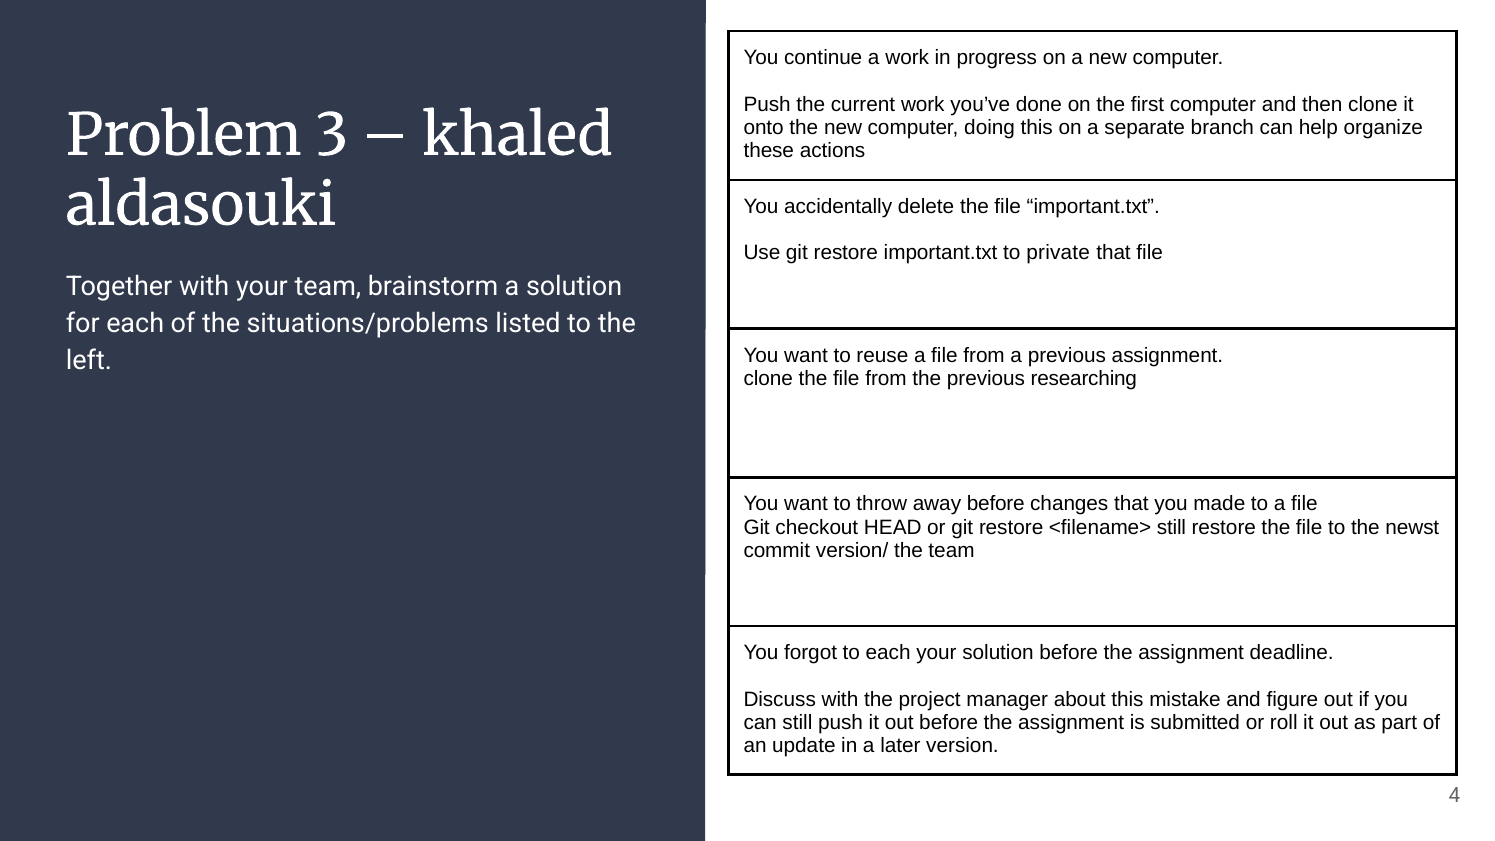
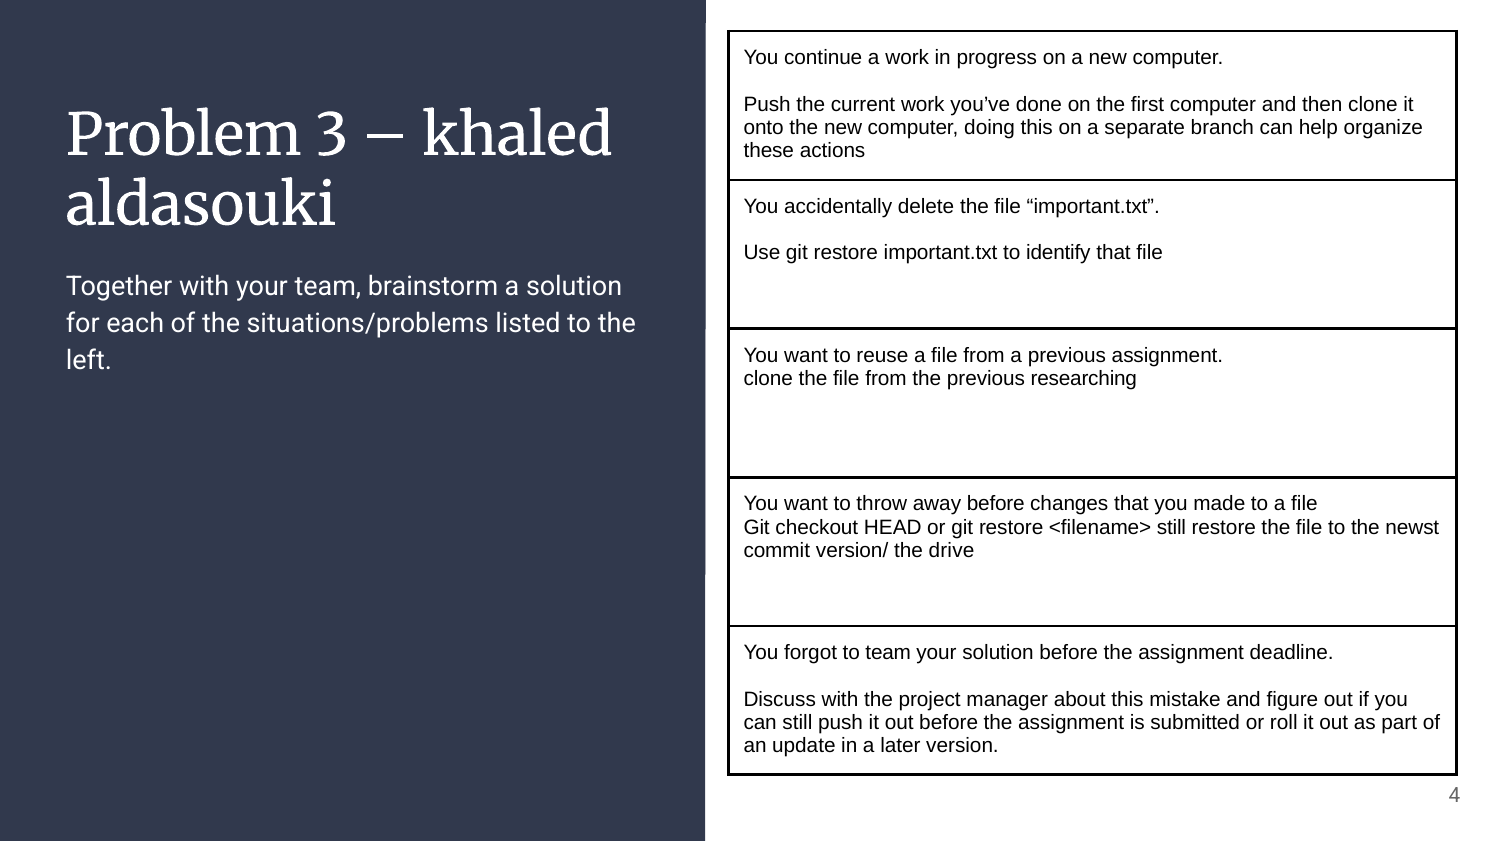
private: private -> identify (1058, 253)
the team: team -> drive (951, 550)
to each: each -> team (888, 653)
